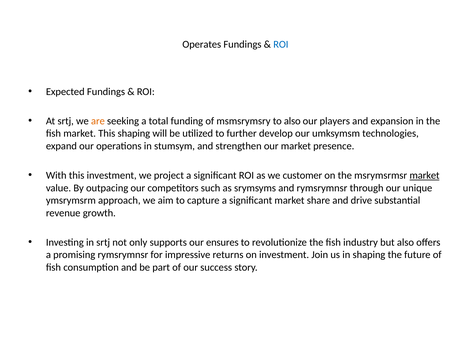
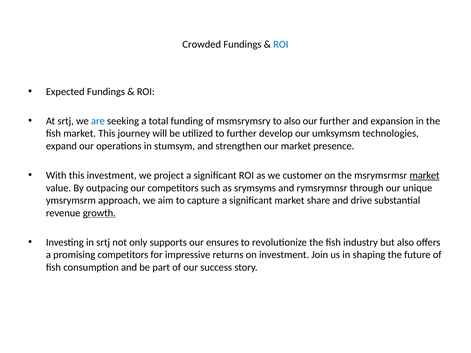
Operates: Operates -> Crowded (202, 44)
are colour: orange -> blue (98, 121)
our players: players -> further (335, 121)
This shaping: shaping -> journey (134, 134)
growth underline: none -> present (99, 213)
promising rymsrymnsr: rymsrymnsr -> competitors (123, 255)
